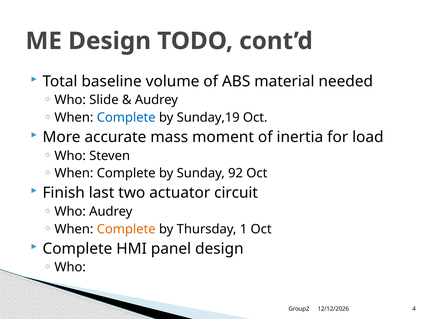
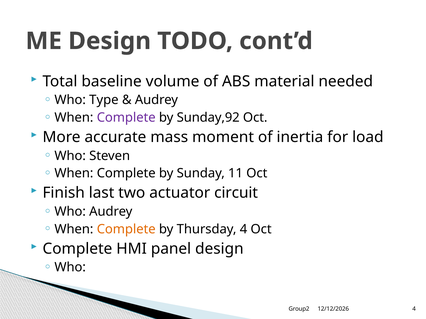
Slide: Slide -> Type (104, 100)
Complete colour: blue -> purple (126, 118)
Sunday,19: Sunday,19 -> Sunday,92 (208, 118)
92: 92 -> 11 (236, 174)
Thursday 1: 1 -> 4 (244, 229)
